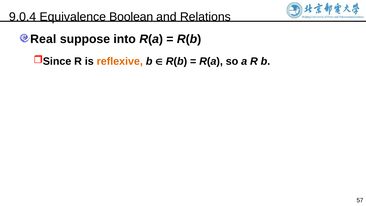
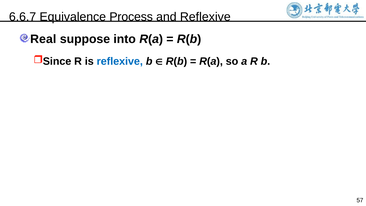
9.0.4: 9.0.4 -> 6.6.7 (23, 17)
Boolean: Boolean -> Process (131, 17)
and Relations: Relations -> Reflexive (205, 17)
reflexive colour: orange -> blue (120, 61)
